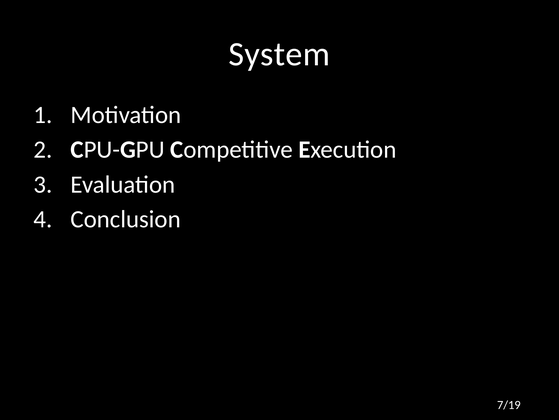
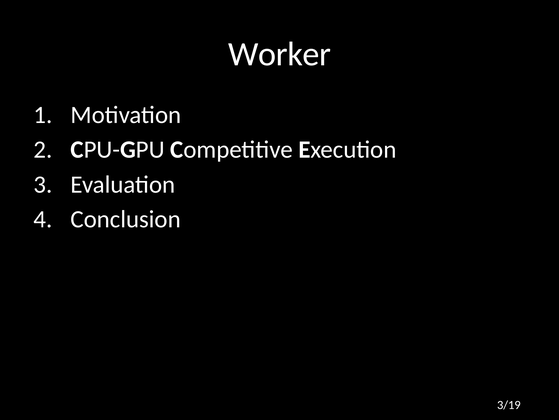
System: System -> Worker (280, 54)
7/19: 7/19 -> 3/19 (509, 404)
